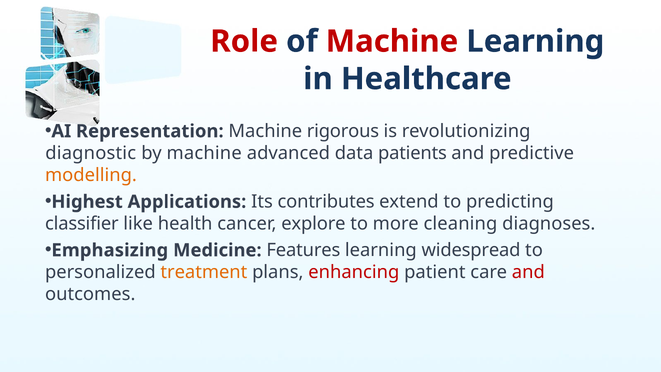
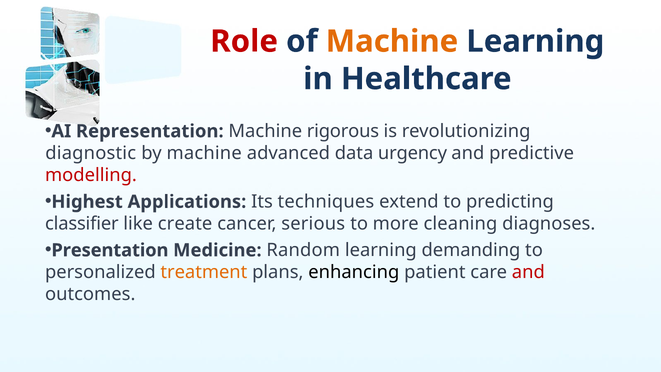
Machine colour: red -> orange (392, 41)
patients: patients -> urgency (412, 153)
modelling colour: orange -> red (91, 175)
contributes: contributes -> techniques (326, 202)
health: health -> create (185, 224)
explore: explore -> serious (313, 224)
Emphasizing: Emphasizing -> Presentation (110, 250)
Features: Features -> Random (303, 250)
widespread: widespread -> demanding (471, 250)
enhancing colour: red -> black (354, 272)
